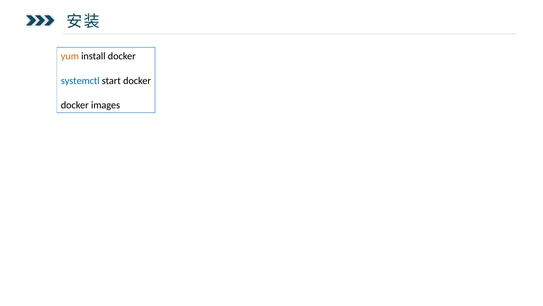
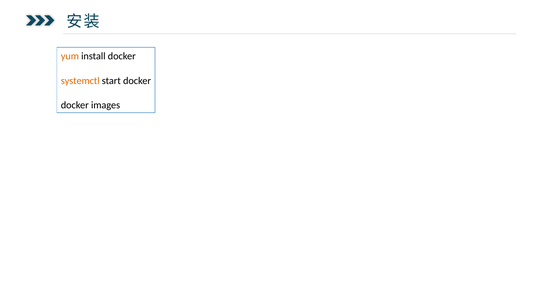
systemctl colour: blue -> orange (80, 81)
